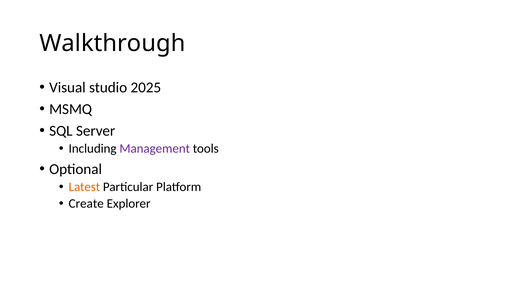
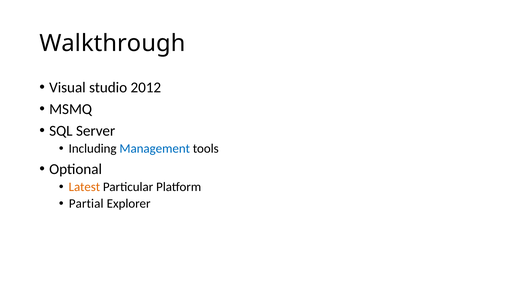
2025: 2025 -> 2012 (146, 88)
Management colour: purple -> blue (155, 149)
Create: Create -> Partial (86, 204)
